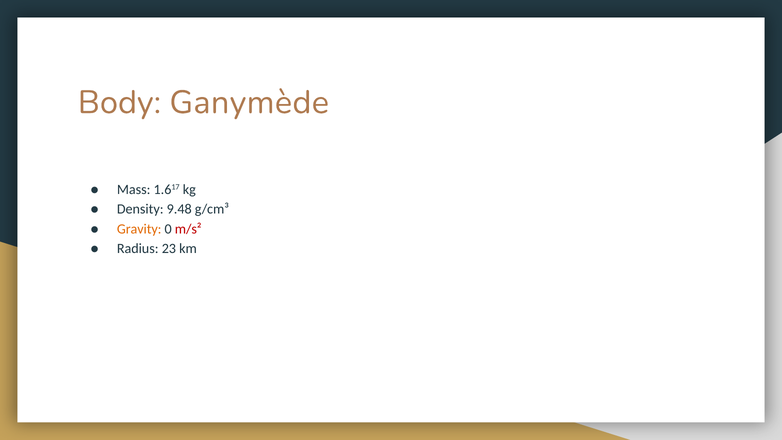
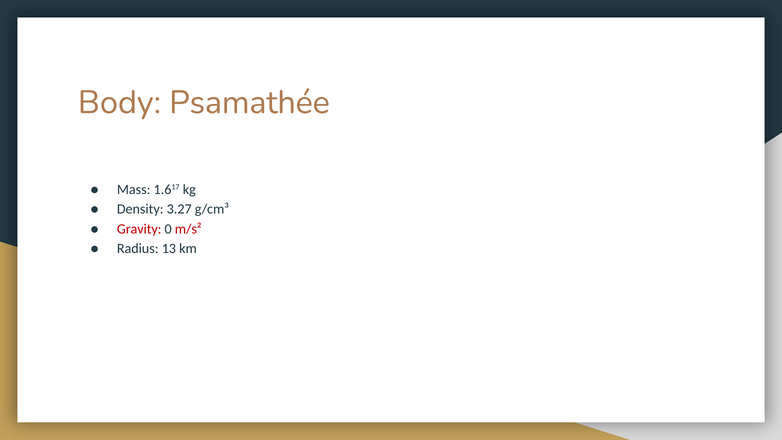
Ganymède: Ganymède -> Psamathée (250, 102)
9.48: 9.48 -> 3.27 (179, 209)
Gravity colour: orange -> red (139, 229)
23: 23 -> 13 (169, 249)
